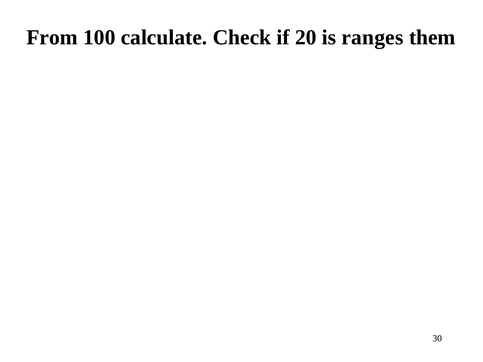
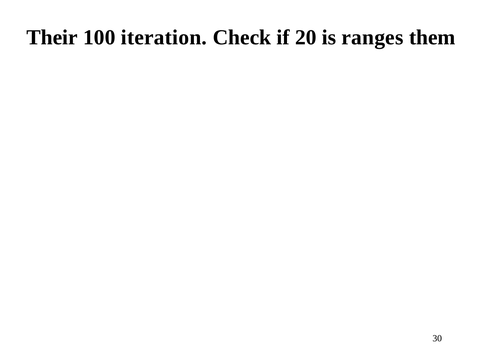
From: From -> Their (52, 37)
calculate: calculate -> iteration (164, 37)
